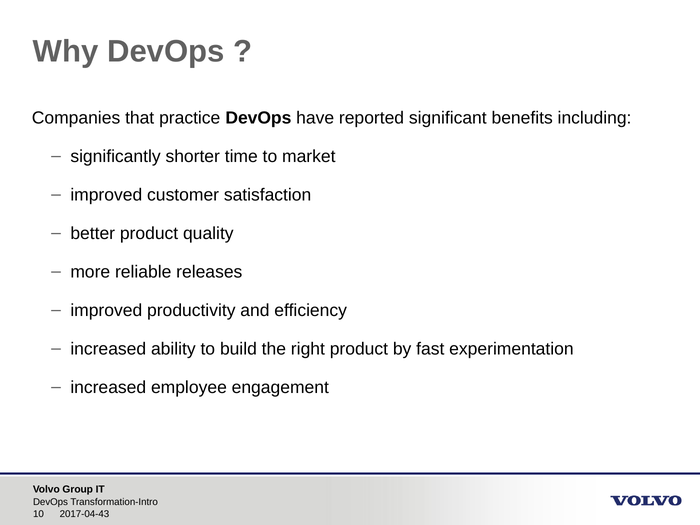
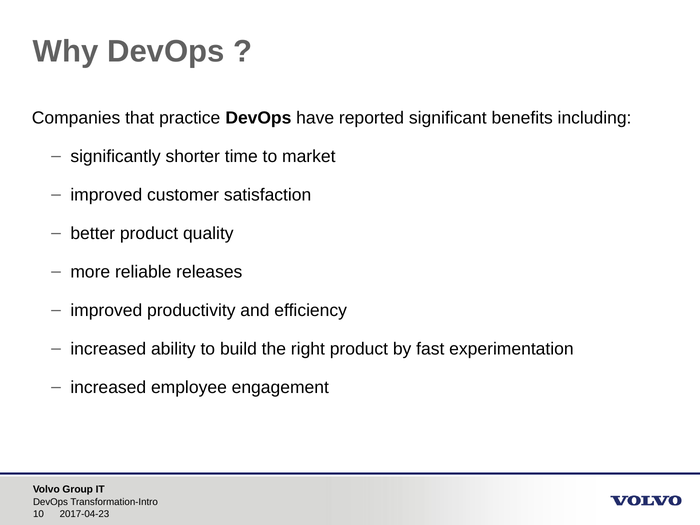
2017-04-43: 2017-04-43 -> 2017-04-23 (84, 514)
